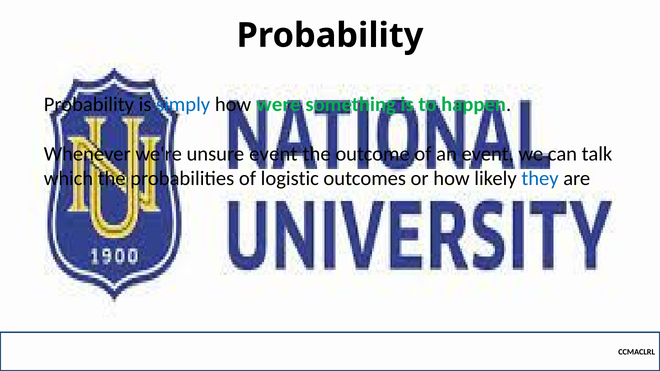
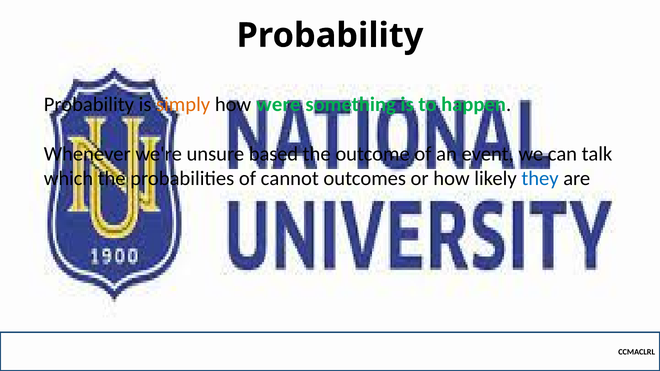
simply colour: blue -> orange (183, 104)
unsure event: event -> based (274, 154)
logistic: logistic -> cannot (290, 179)
